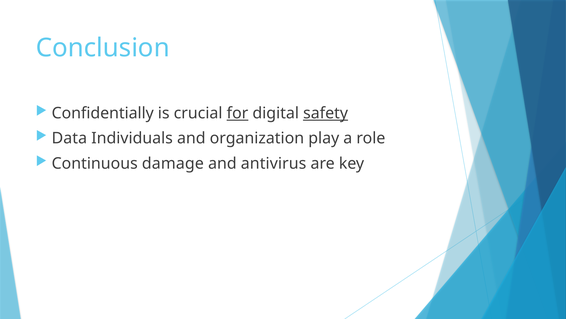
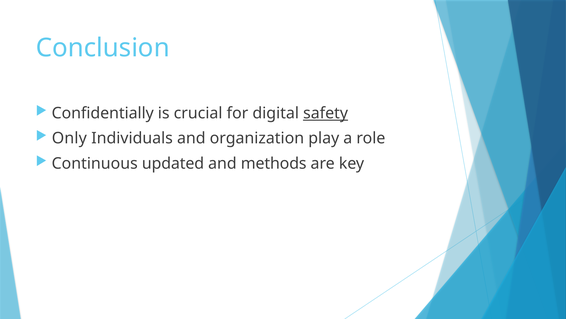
for underline: present -> none (237, 113)
Data: Data -> Only (69, 138)
damage: damage -> updated (173, 163)
antivirus: antivirus -> methods (274, 163)
